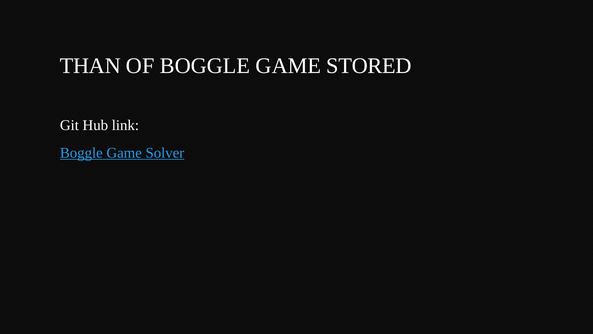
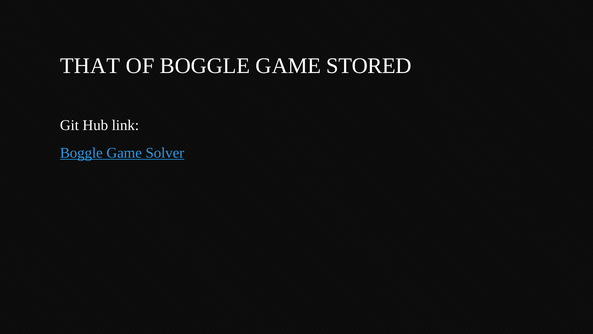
THAN: THAN -> THAT (90, 66)
